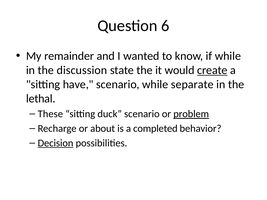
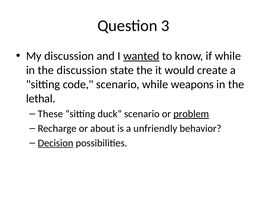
6: 6 -> 3 (165, 26)
My remainder: remainder -> discussion (69, 56)
wanted underline: none -> present (141, 56)
create underline: present -> none (212, 70)
have: have -> code (78, 84)
separate: separate -> weapons (192, 84)
completed: completed -> unfriendly (155, 129)
